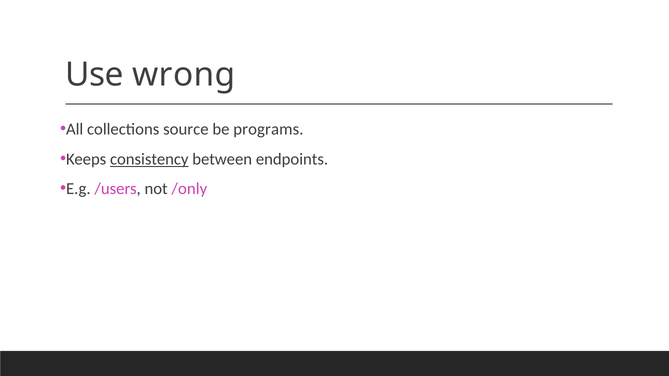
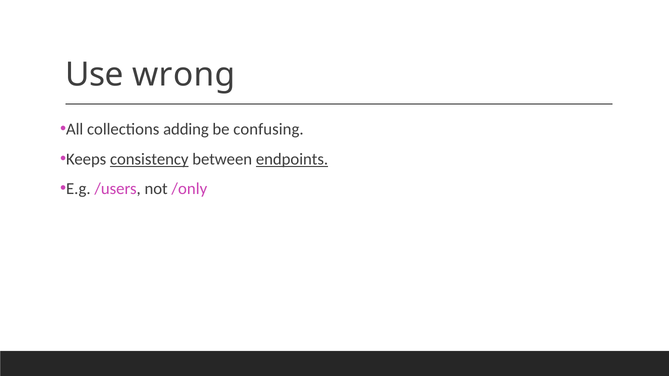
source: source -> adding (186, 129)
programs: programs -> confusing (268, 129)
endpoints underline: none -> present (292, 159)
